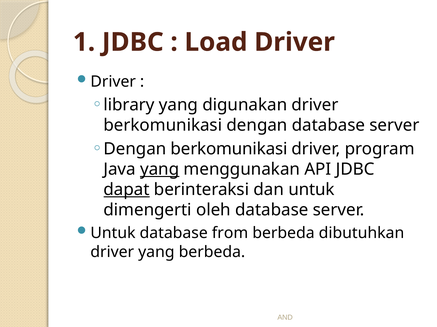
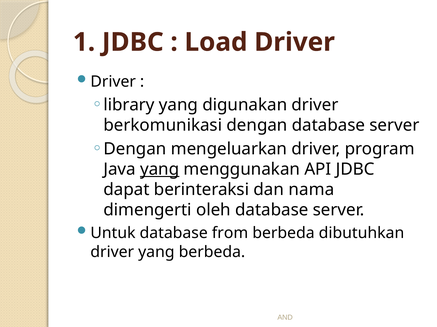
Dengan berkomunikasi: berkomunikasi -> mengeluarkan (229, 149)
dapat underline: present -> none (127, 190)
dan untuk: untuk -> nama (311, 190)
